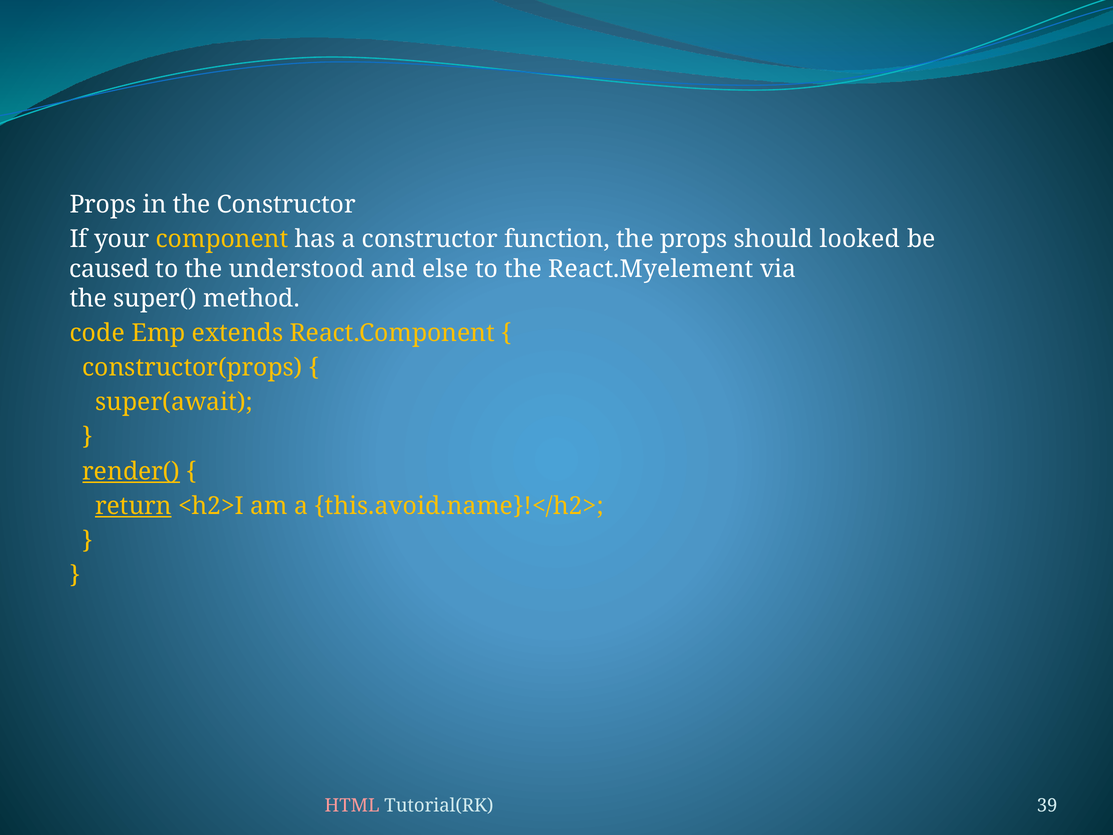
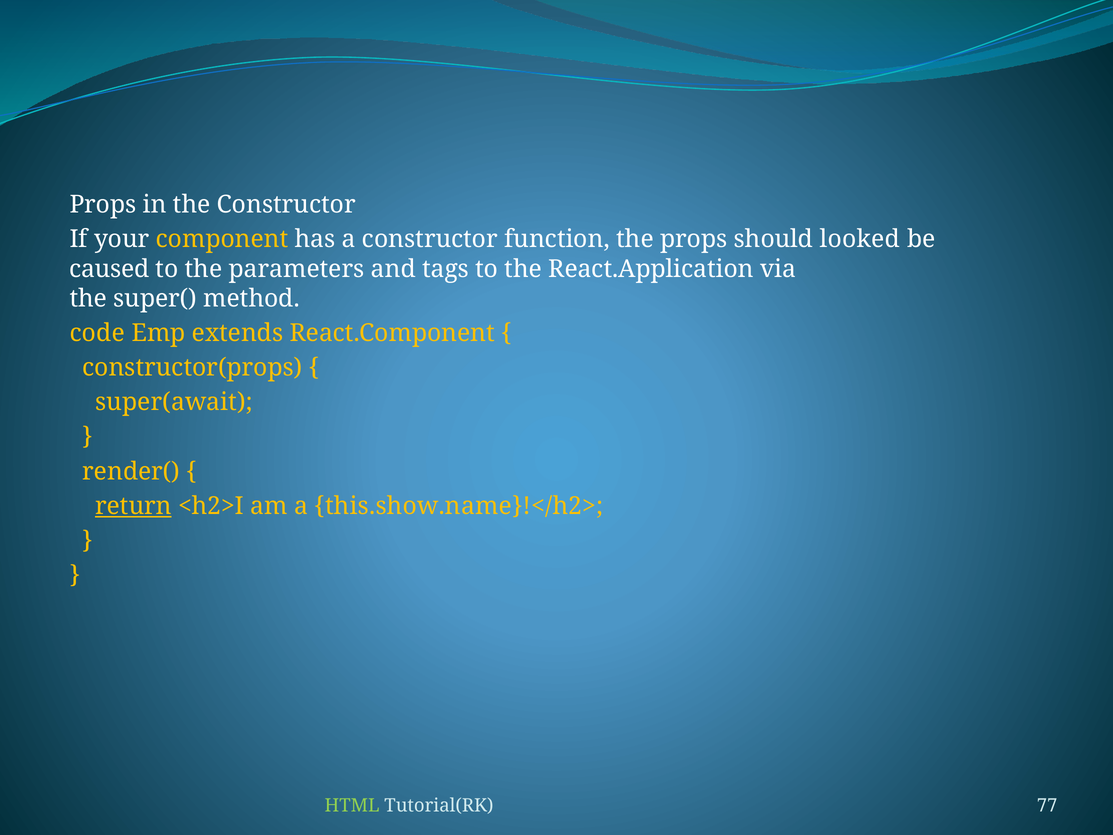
understood: understood -> parameters (296, 269)
else: else -> tags (446, 269)
React.Myelement: React.Myelement -> React.Application (651, 269)
render( underline: present -> none (131, 471)
this.avoid.name}!</h2>: this.avoid.name}!</h2> -> this.show.name}!</h2> (459, 506)
HTML colour: pink -> light green (352, 805)
39: 39 -> 77 (1047, 805)
